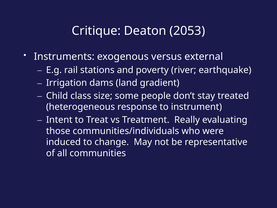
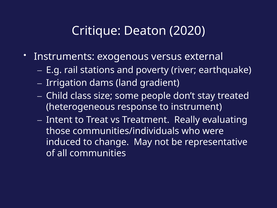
2053: 2053 -> 2020 (187, 31)
